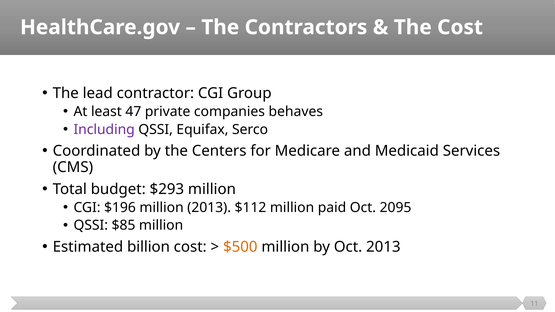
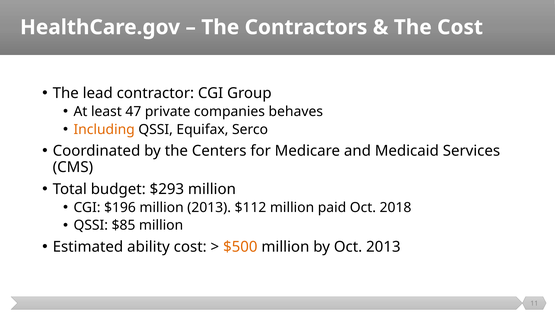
Including colour: purple -> orange (104, 130)
2095: 2095 -> 2018 (396, 208)
billion: billion -> ability (148, 247)
